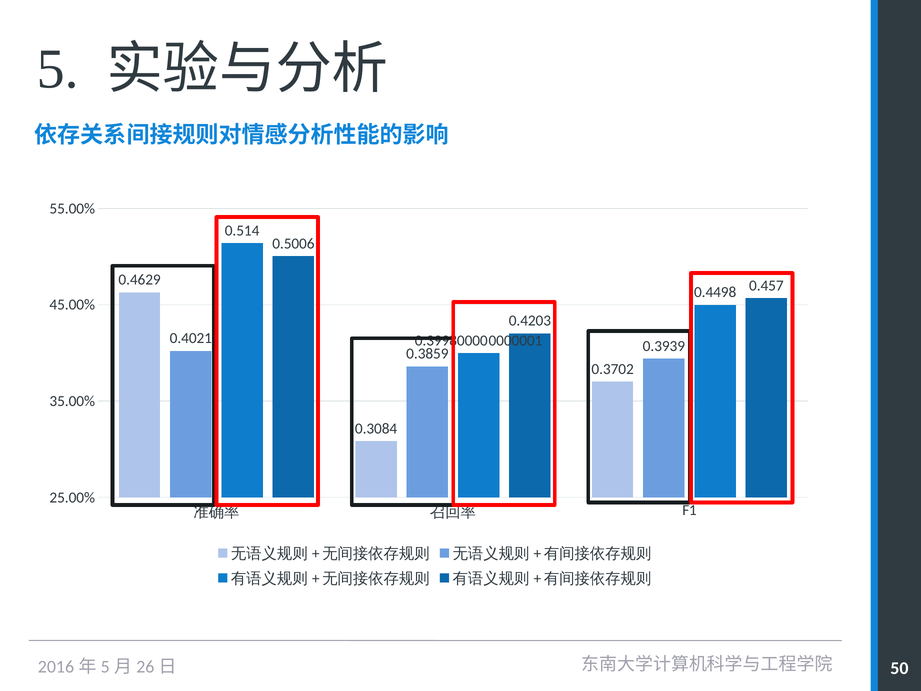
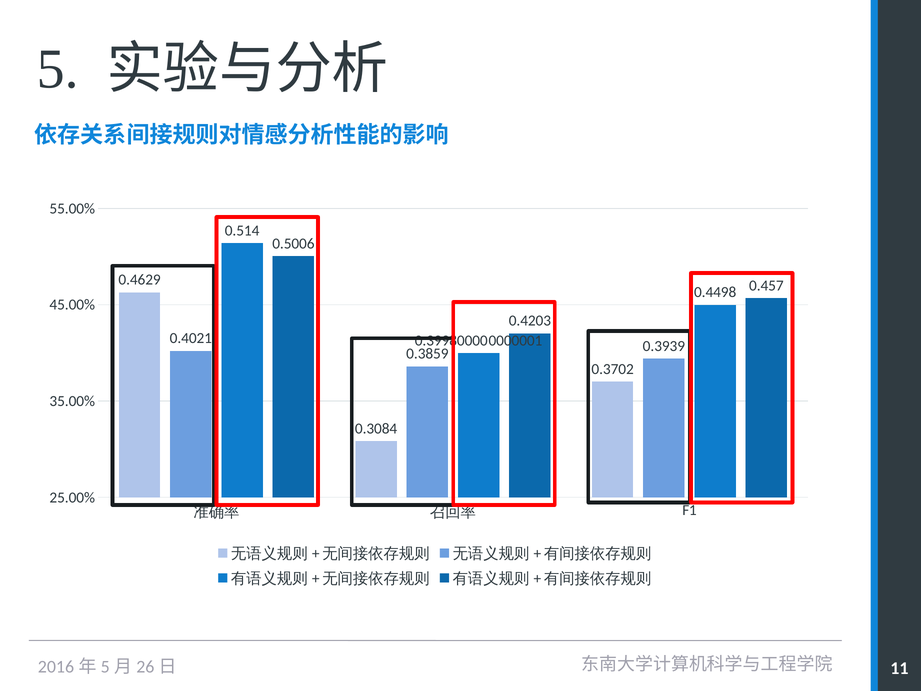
50: 50 -> 11 (899, 668)
